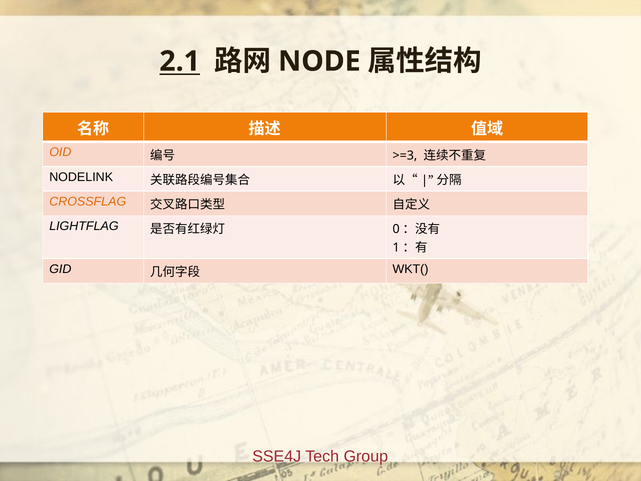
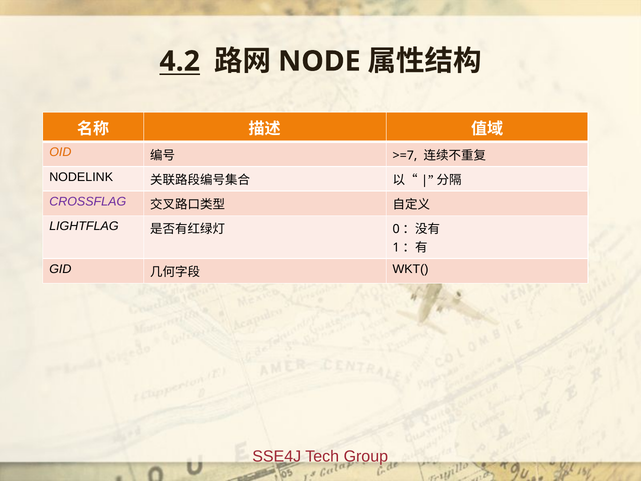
2.1: 2.1 -> 4.2 (180, 61)
>=3: >=3 -> >=7 (405, 155)
CROSSFLAG colour: orange -> purple (88, 201)
